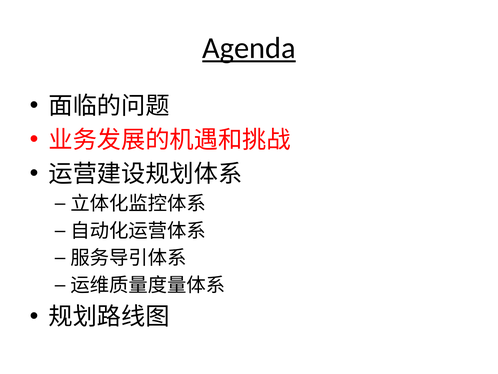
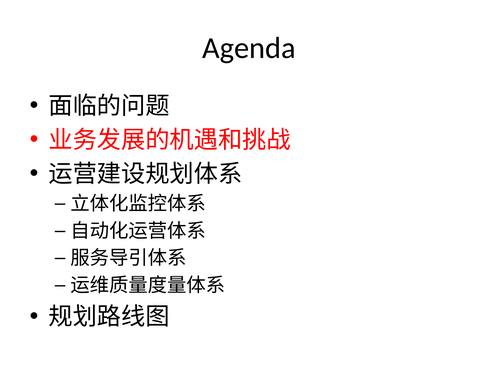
Agenda underline: present -> none (249, 48)
